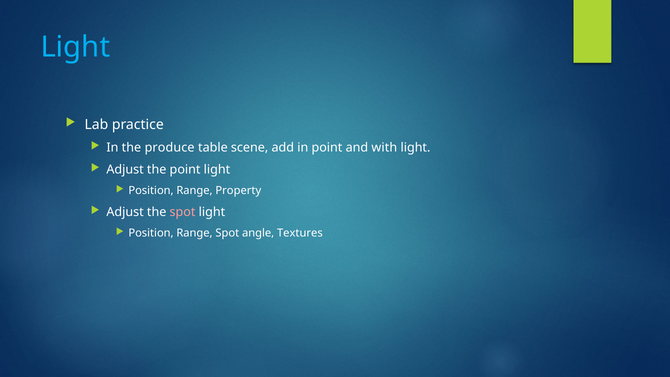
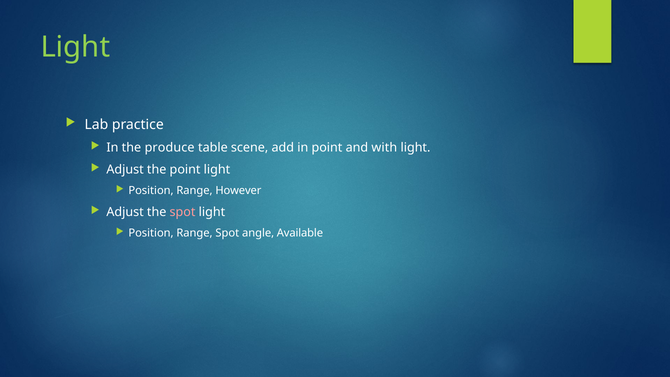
Light colour: light blue -> light green (75, 47)
Property: Property -> However (238, 191)
Textures: Textures -> Available (300, 233)
